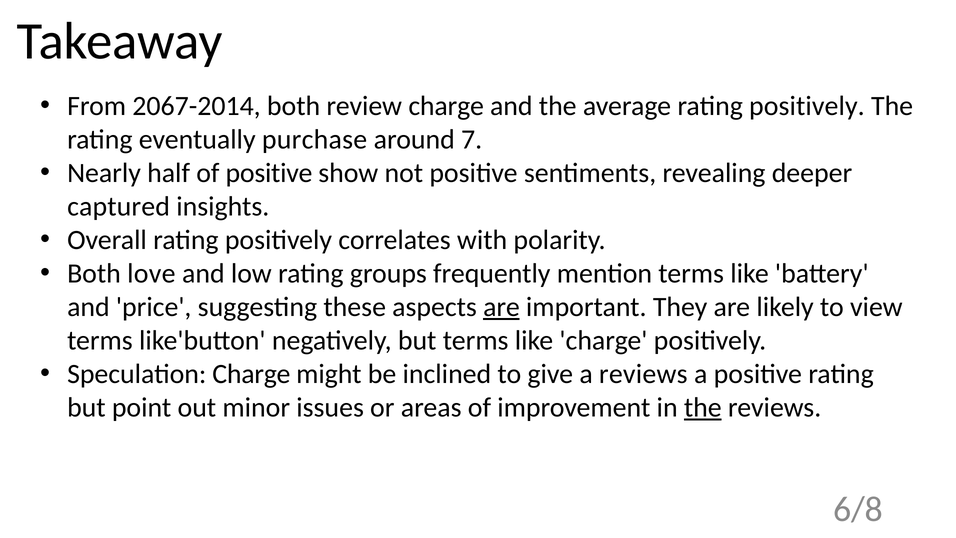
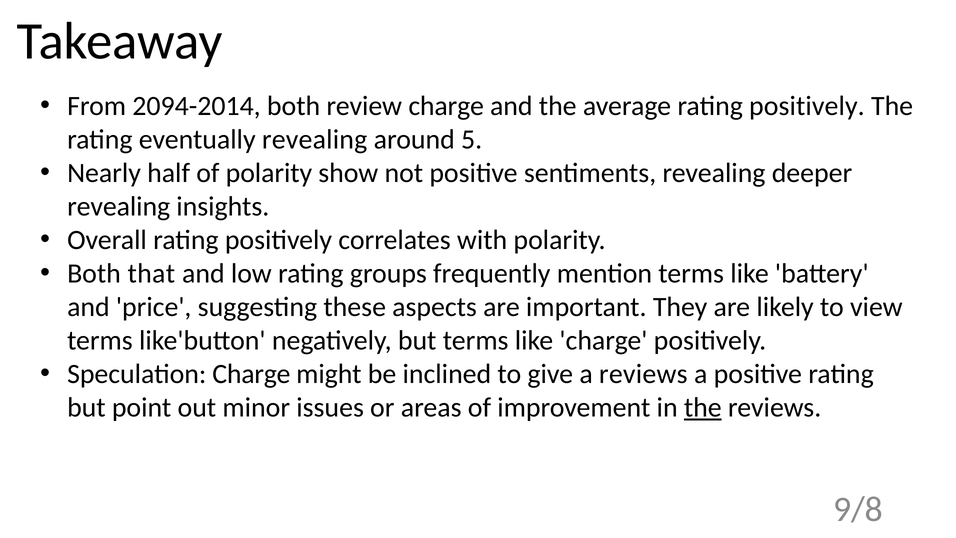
2067-2014: 2067-2014 -> 2094-2014 (197, 106)
eventually purchase: purchase -> revealing (315, 139)
7: 7 -> 5 (472, 139)
of positive: positive -> polarity (269, 173)
captured: captured -> revealing (119, 206)
love: love -> that (151, 273)
are underline: present -> none (502, 307)
6/8: 6/8 -> 9/8 (858, 509)
